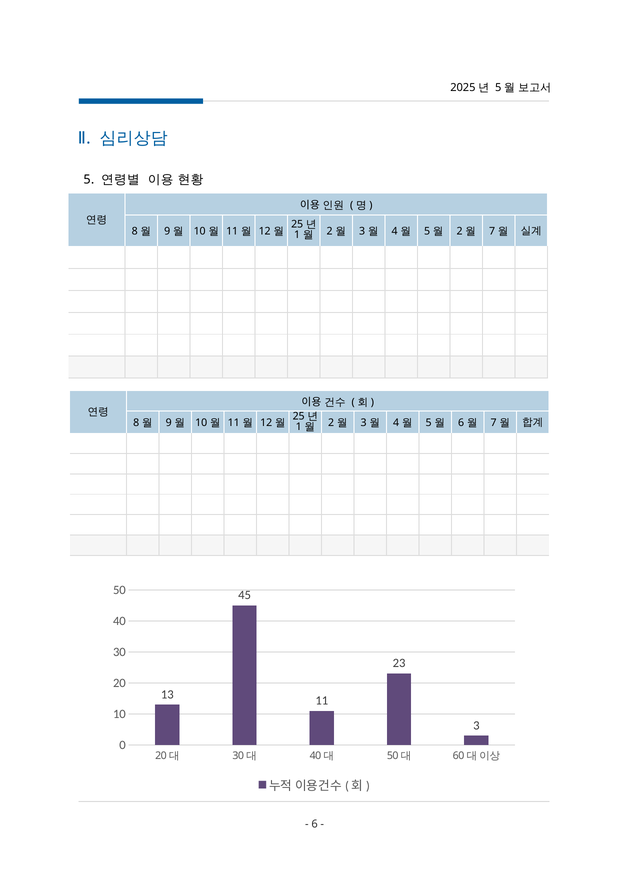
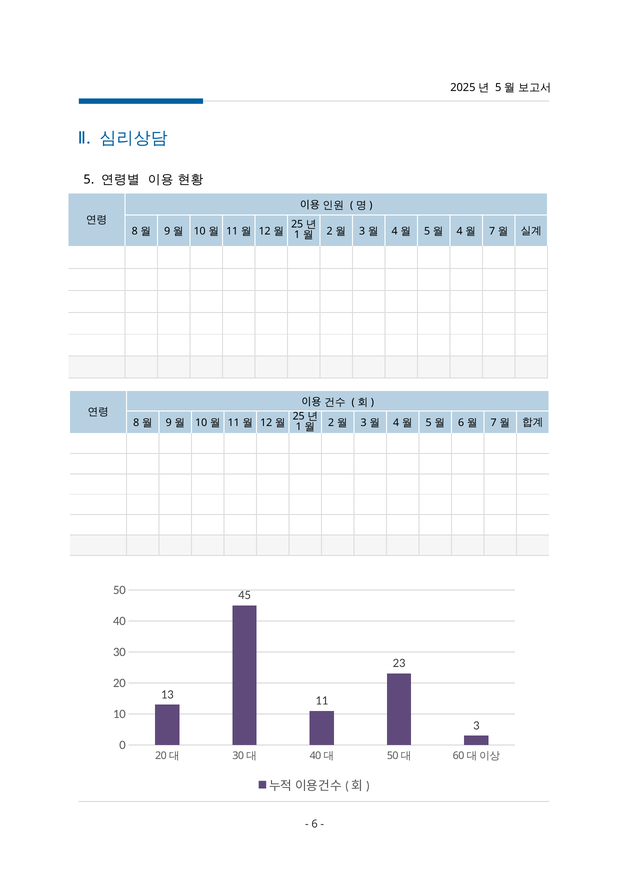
2: 2 -> 4 (460, 231)
